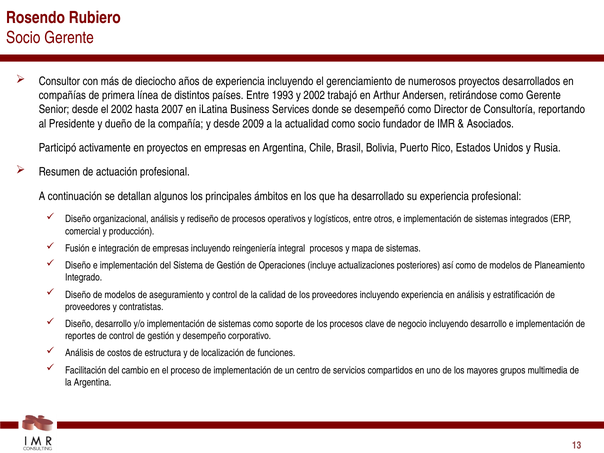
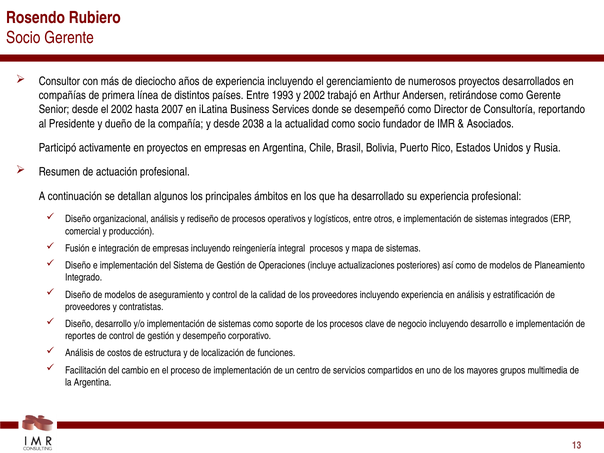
2009: 2009 -> 2038 (253, 124)
